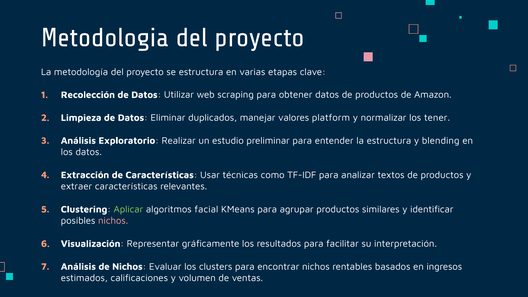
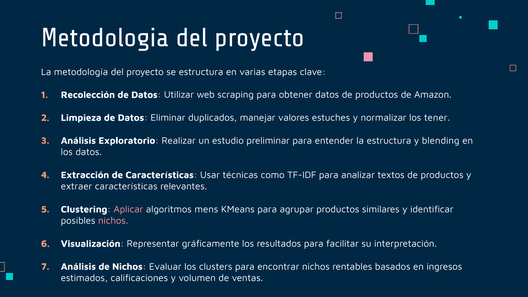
platform: platform -> estuches (331, 118)
Aplicar colour: light green -> pink (128, 209)
facial: facial -> mens (206, 209)
